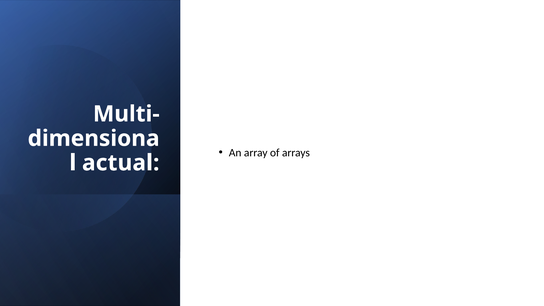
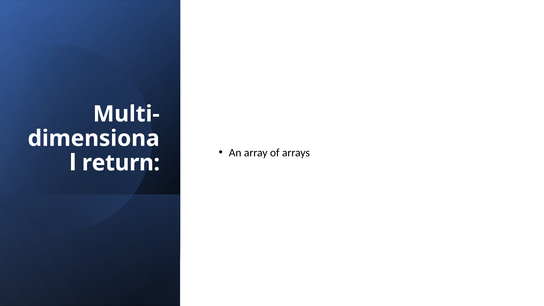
actual: actual -> return (121, 163)
